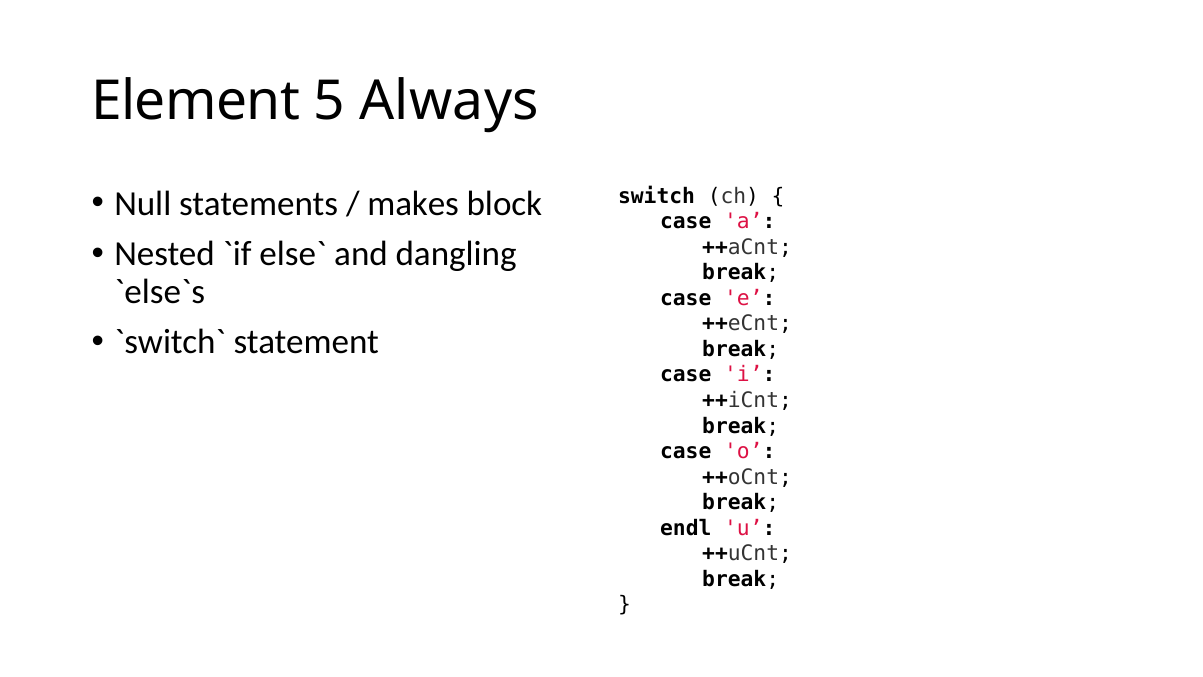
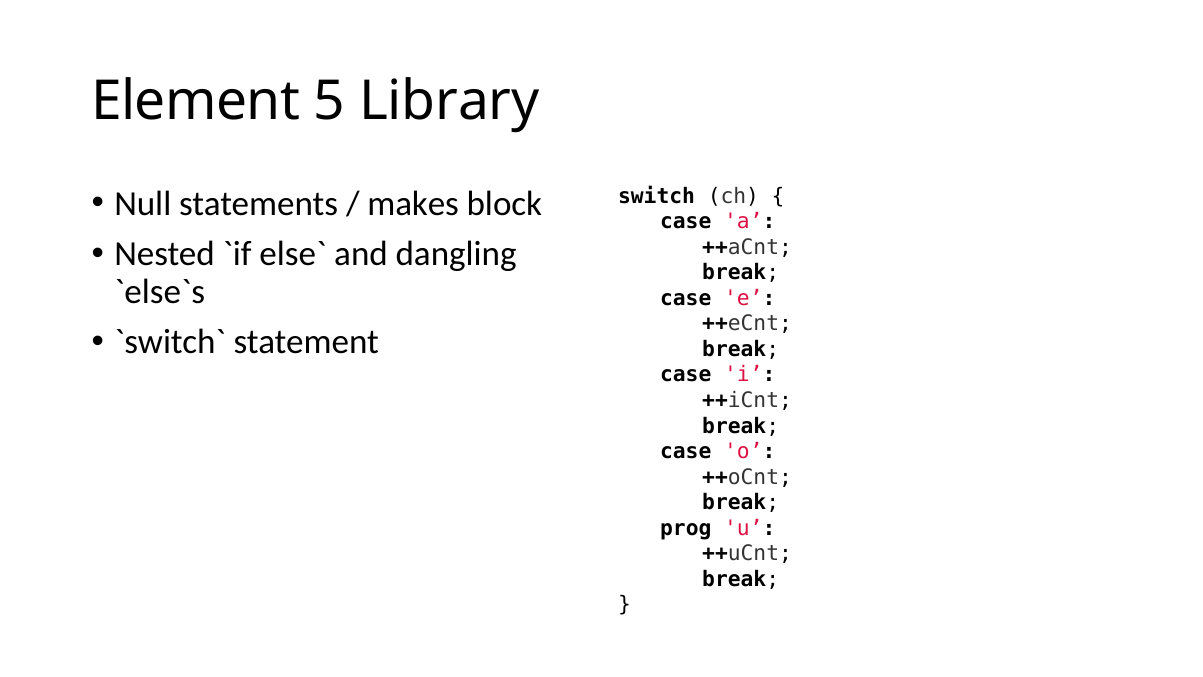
Always: Always -> Library (449, 101)
endl: endl -> prog (686, 528)
